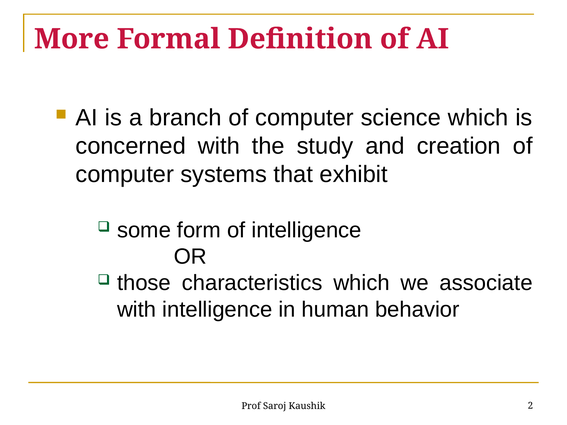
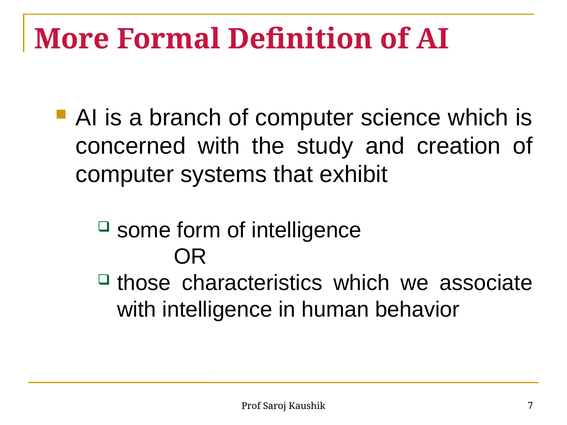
2: 2 -> 7 (530, 406)
